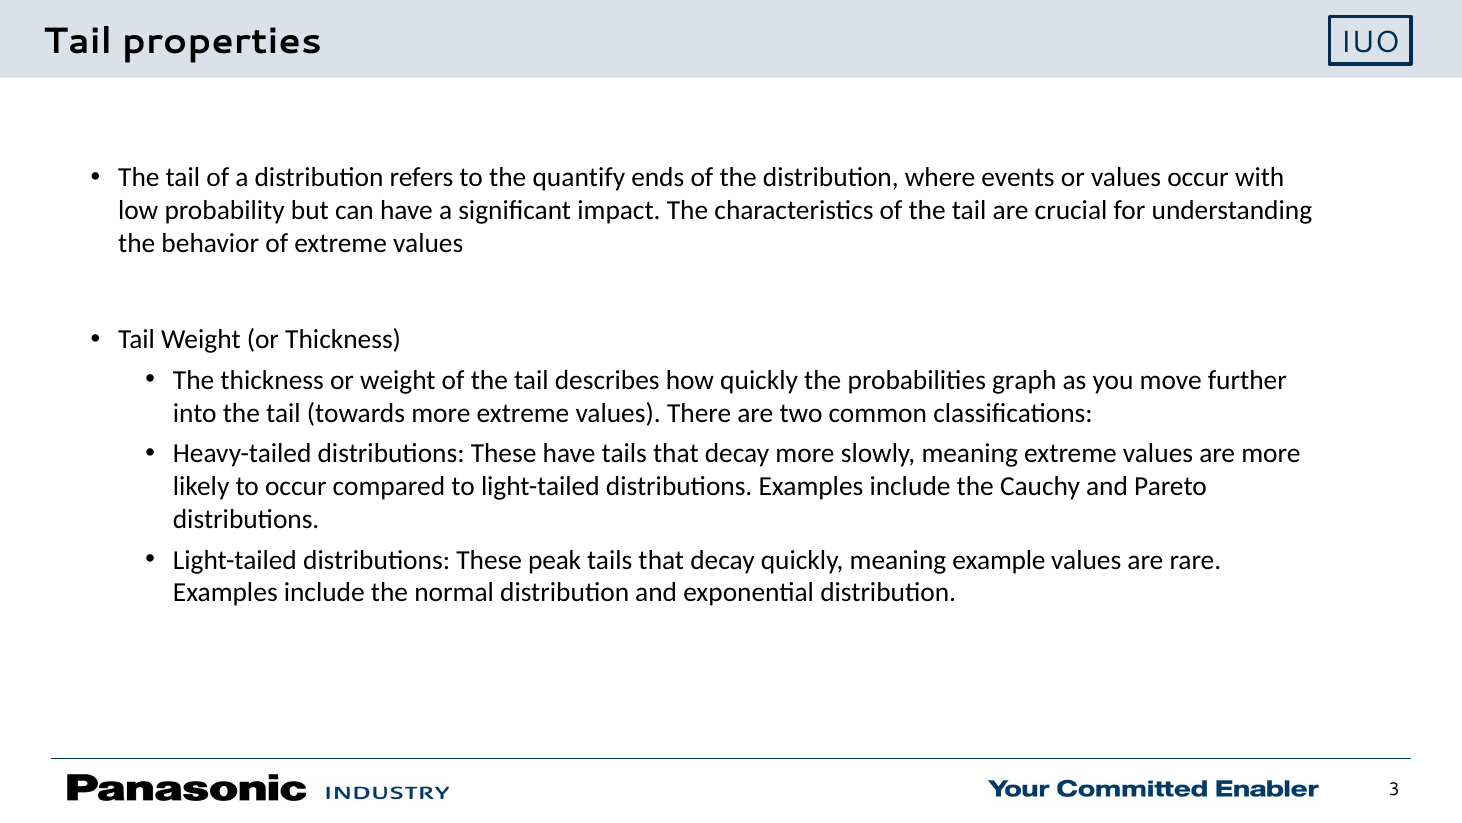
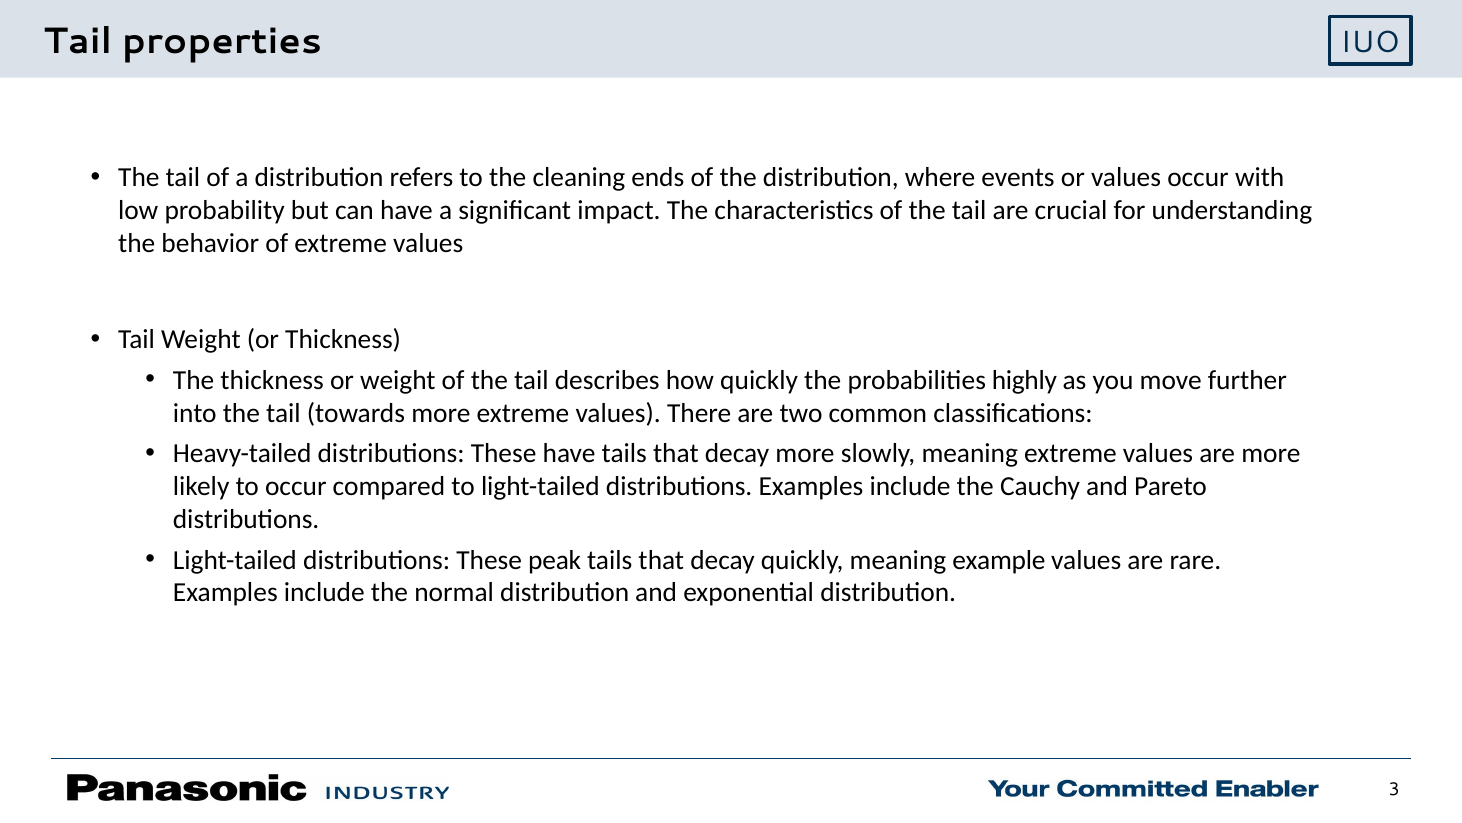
quantify: quantify -> cleaning (579, 177)
graph: graph -> highly (1024, 380)
